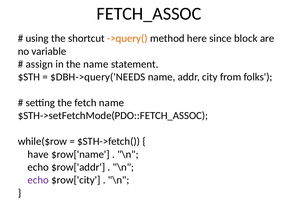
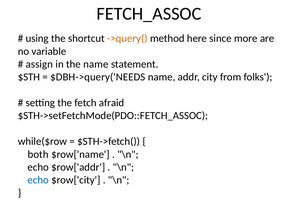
block: block -> more (246, 38)
fetch name: name -> afraid (112, 103)
have: have -> both (38, 155)
echo colour: purple -> blue (38, 180)
